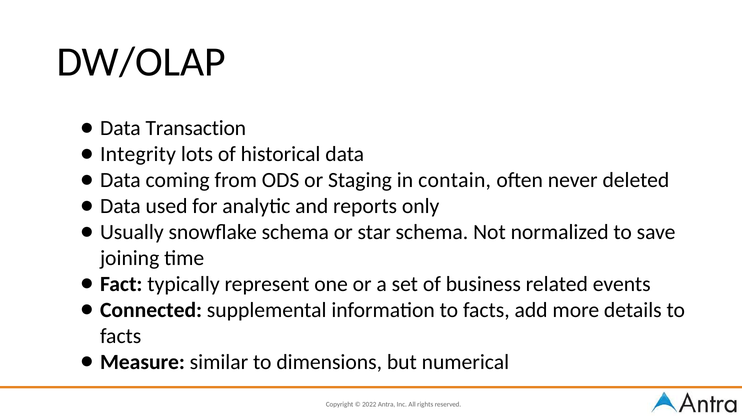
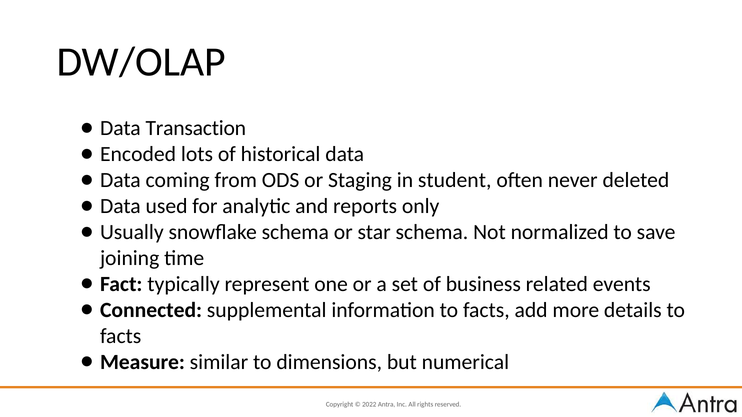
Integrity: Integrity -> Encoded (138, 154)
contain: contain -> student (455, 180)
